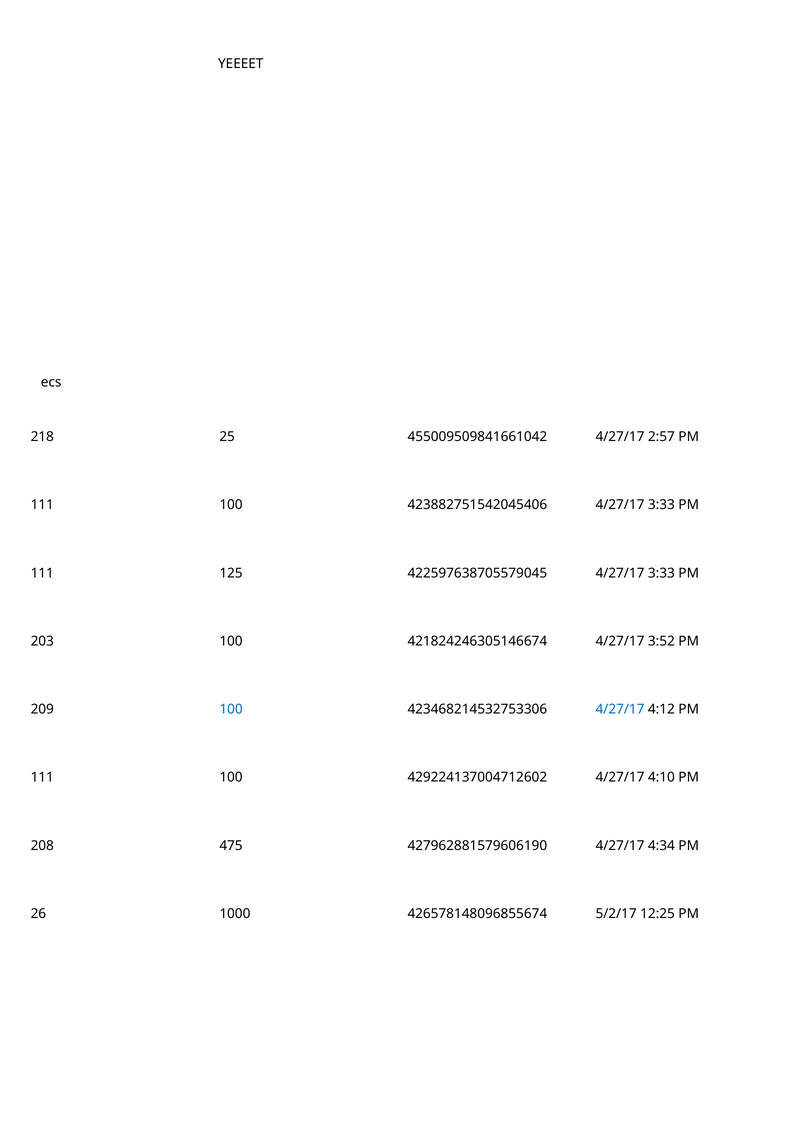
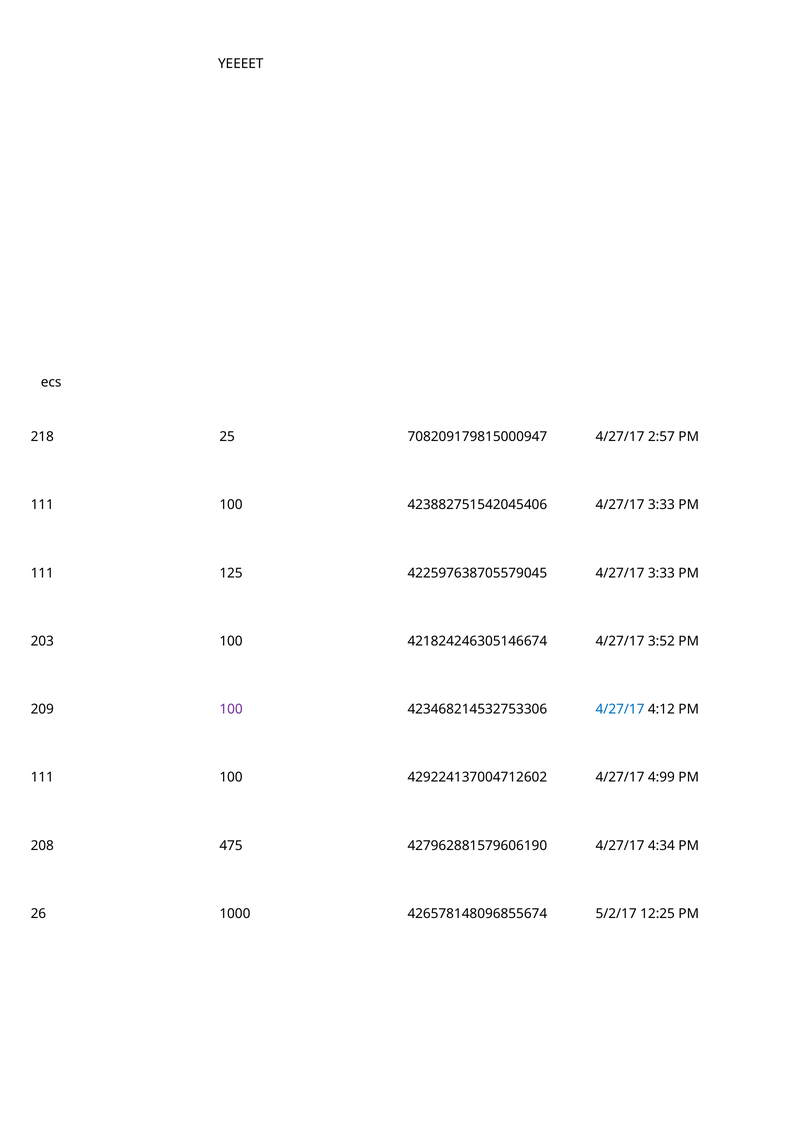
455009509841661042: 455009509841661042 -> 708209179815000947 (477, 437)
100 colour: blue -> purple (231, 710)
4:10: 4:10 -> 4:99 (661, 778)
